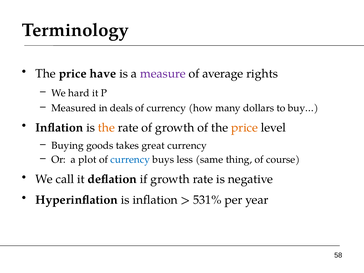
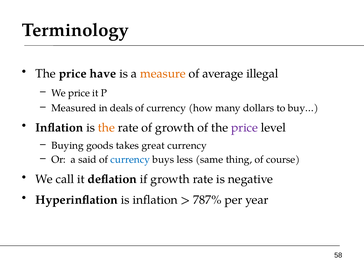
measure colour: purple -> orange (163, 74)
rights: rights -> illegal (262, 74)
We hard: hard -> price (79, 93)
price colour: orange -> purple (245, 128)
plot: plot -> said (87, 160)
531%: 531% -> 787% (207, 200)
